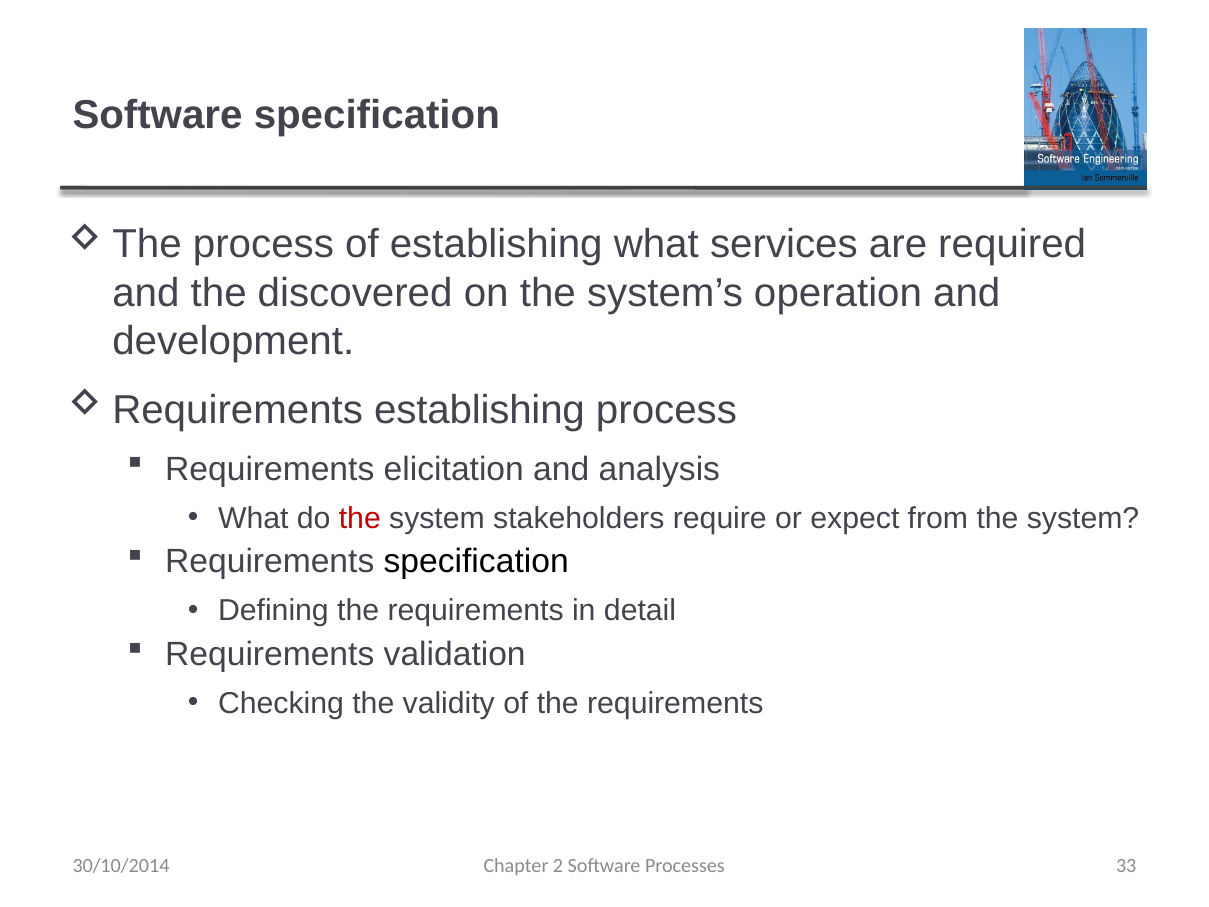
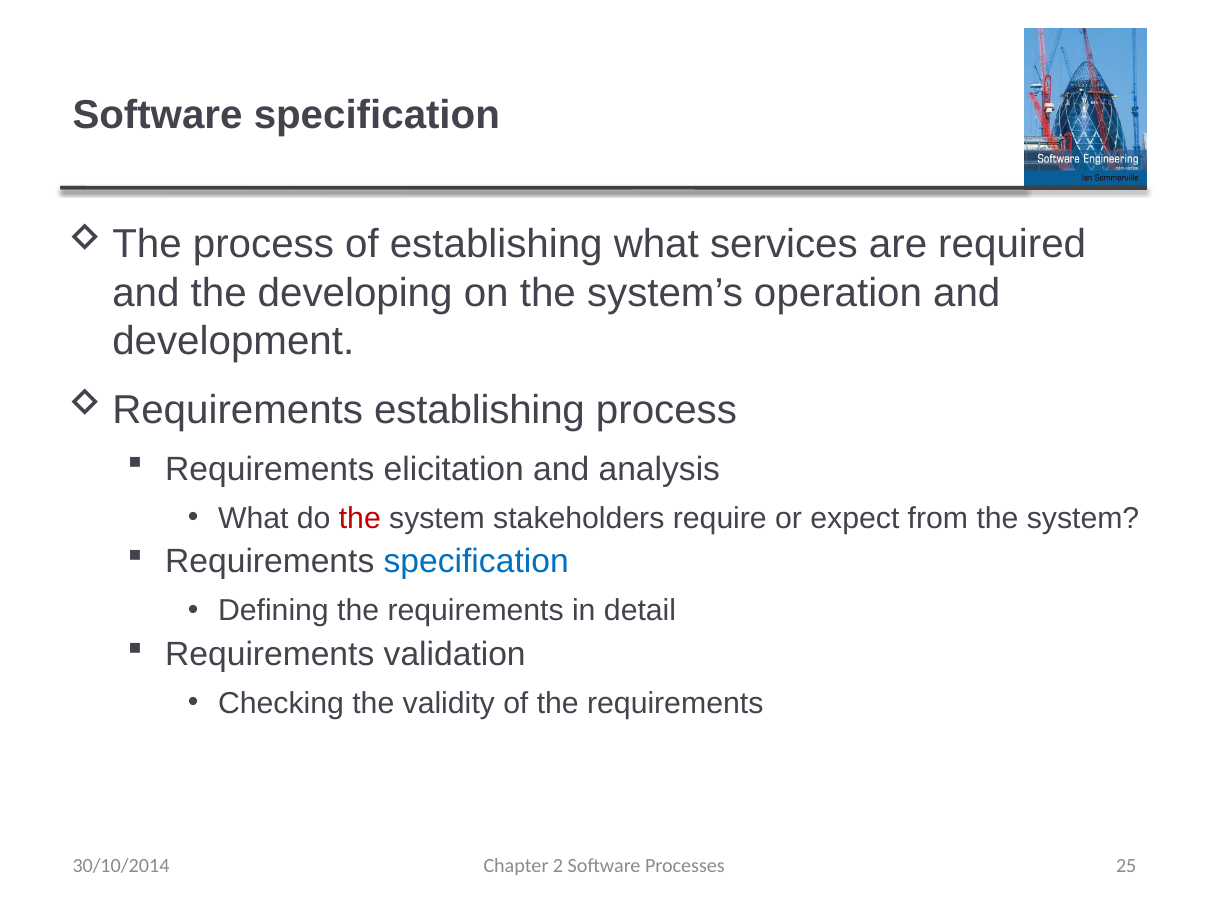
discovered: discovered -> developing (355, 293)
specification colour: black -> blue (476, 562)
33: 33 -> 25 (1126, 866)
